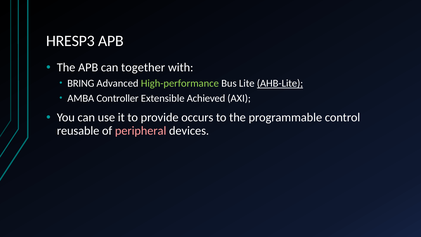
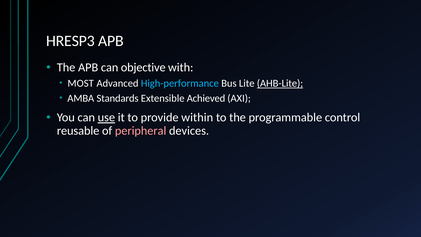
together: together -> objective (143, 67)
BRING: BRING -> MOST (81, 83)
High-performance colour: light green -> light blue (180, 83)
Controller: Controller -> Standards (118, 98)
use underline: none -> present (106, 117)
occurs: occurs -> within (197, 117)
